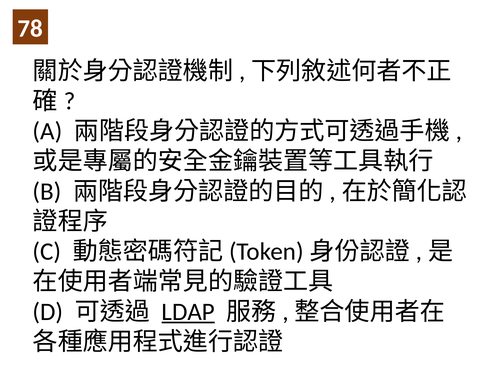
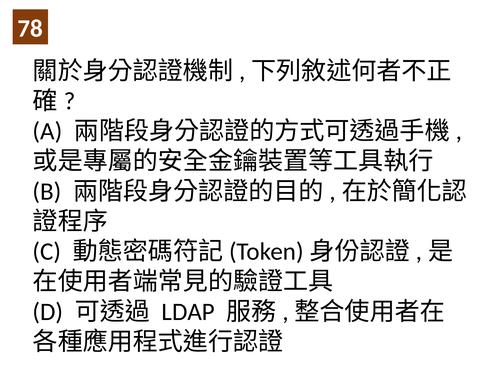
LDAP underline: present -> none (188, 312)
